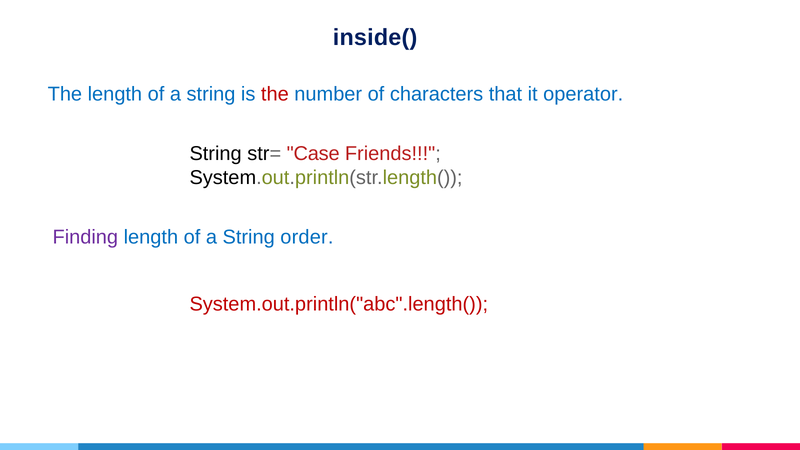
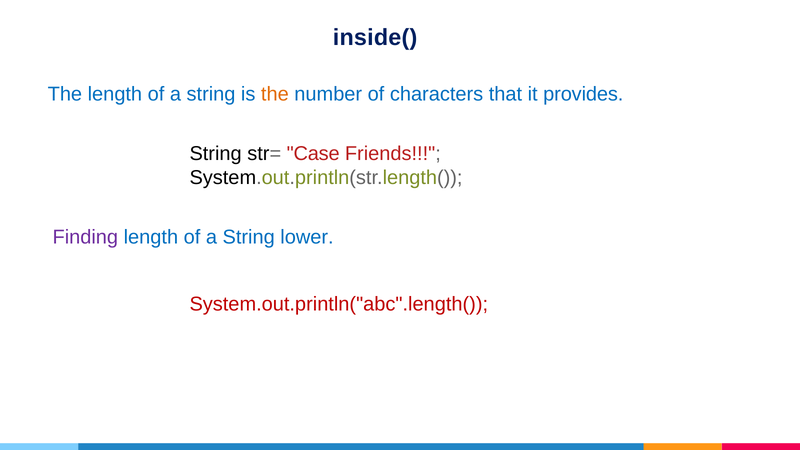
the colour: red -> orange (275, 94)
operator: operator -> provides (583, 94)
order: order -> lower (307, 237)
